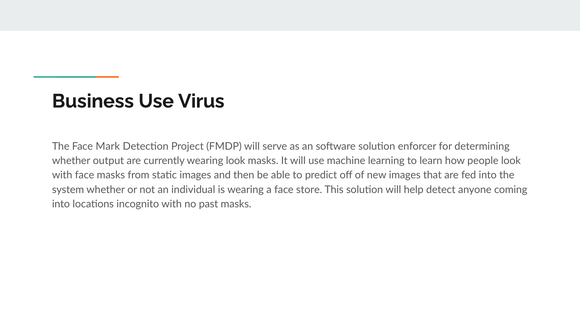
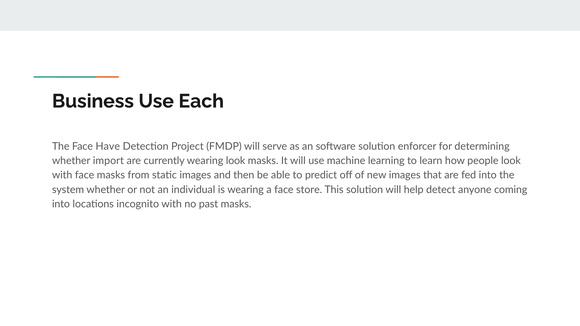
Virus: Virus -> Each (201, 101)
Mark: Mark -> Have (108, 146)
output: output -> import (108, 161)
